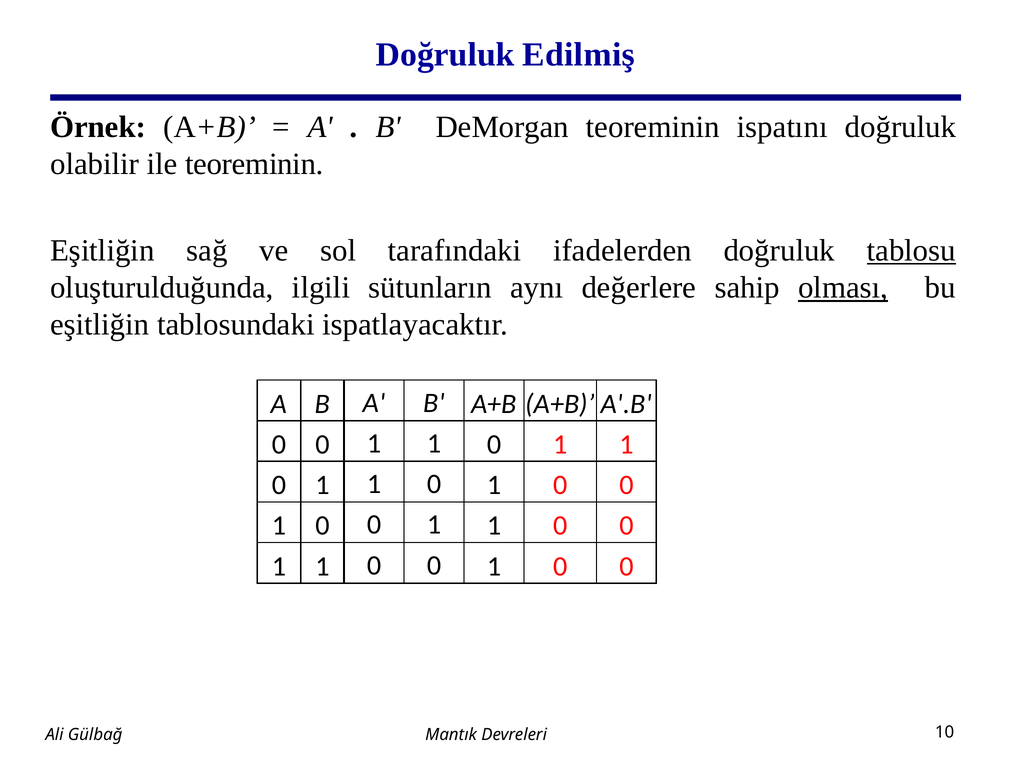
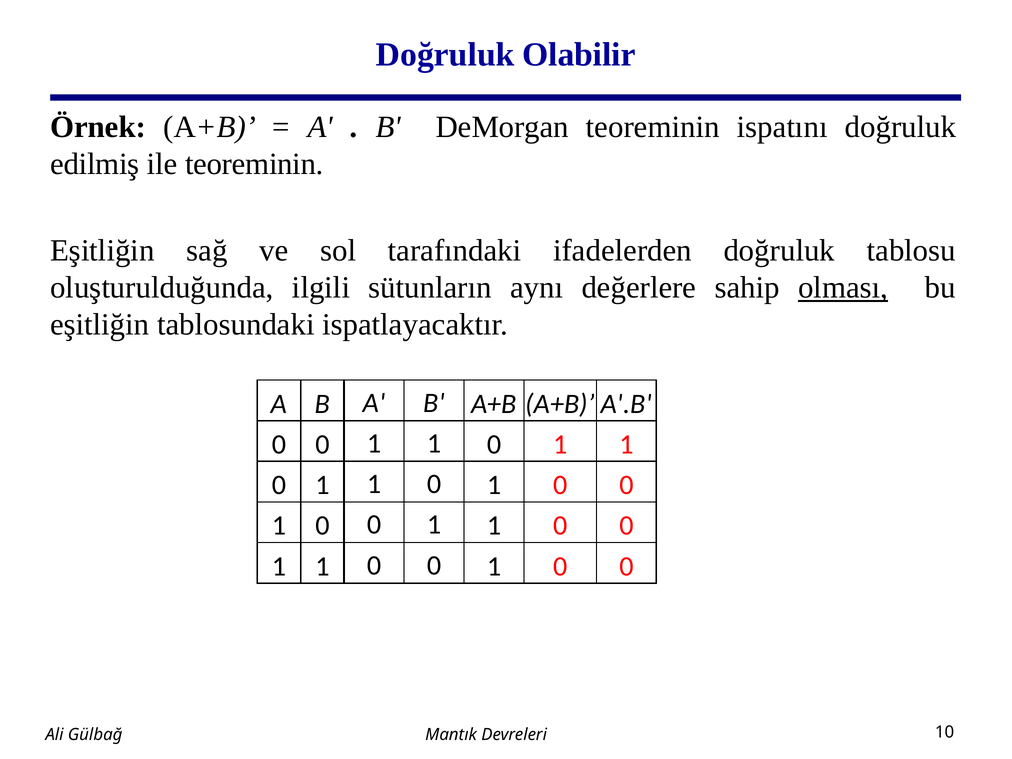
Edilmiş: Edilmiş -> Olabilir (579, 55)
olabilir: olabilir -> edilmiş (95, 164)
tablosu underline: present -> none (911, 250)
